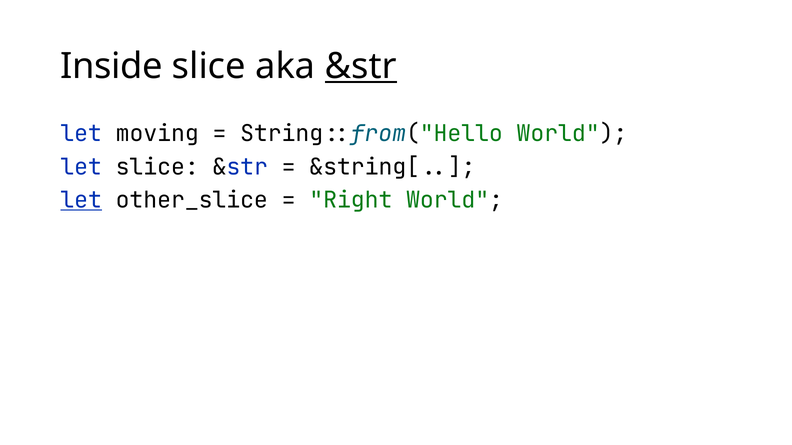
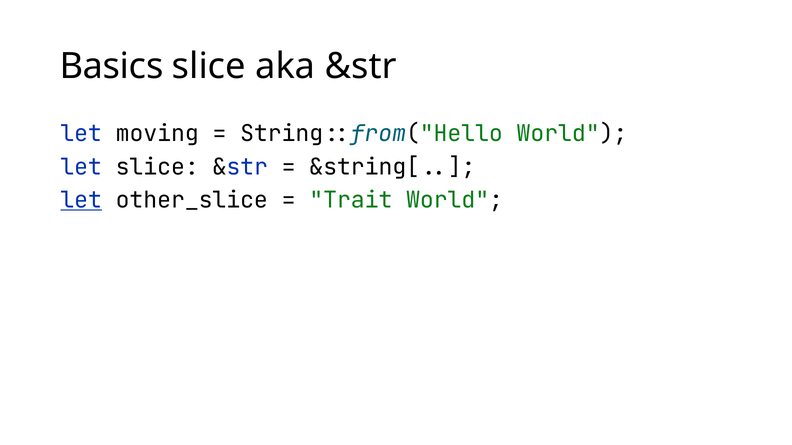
Inside: Inside -> Basics (112, 67)
&str underline: present -> none (361, 67)
Right: Right -> Trait (351, 200)
